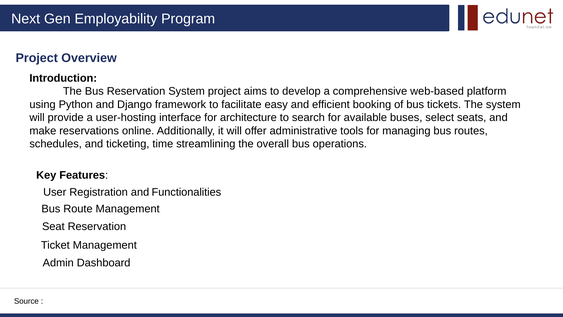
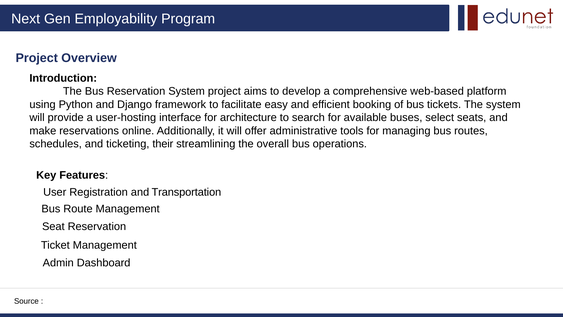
time: time -> their (163, 144)
Functionalities: Functionalities -> Transportation (186, 192)
